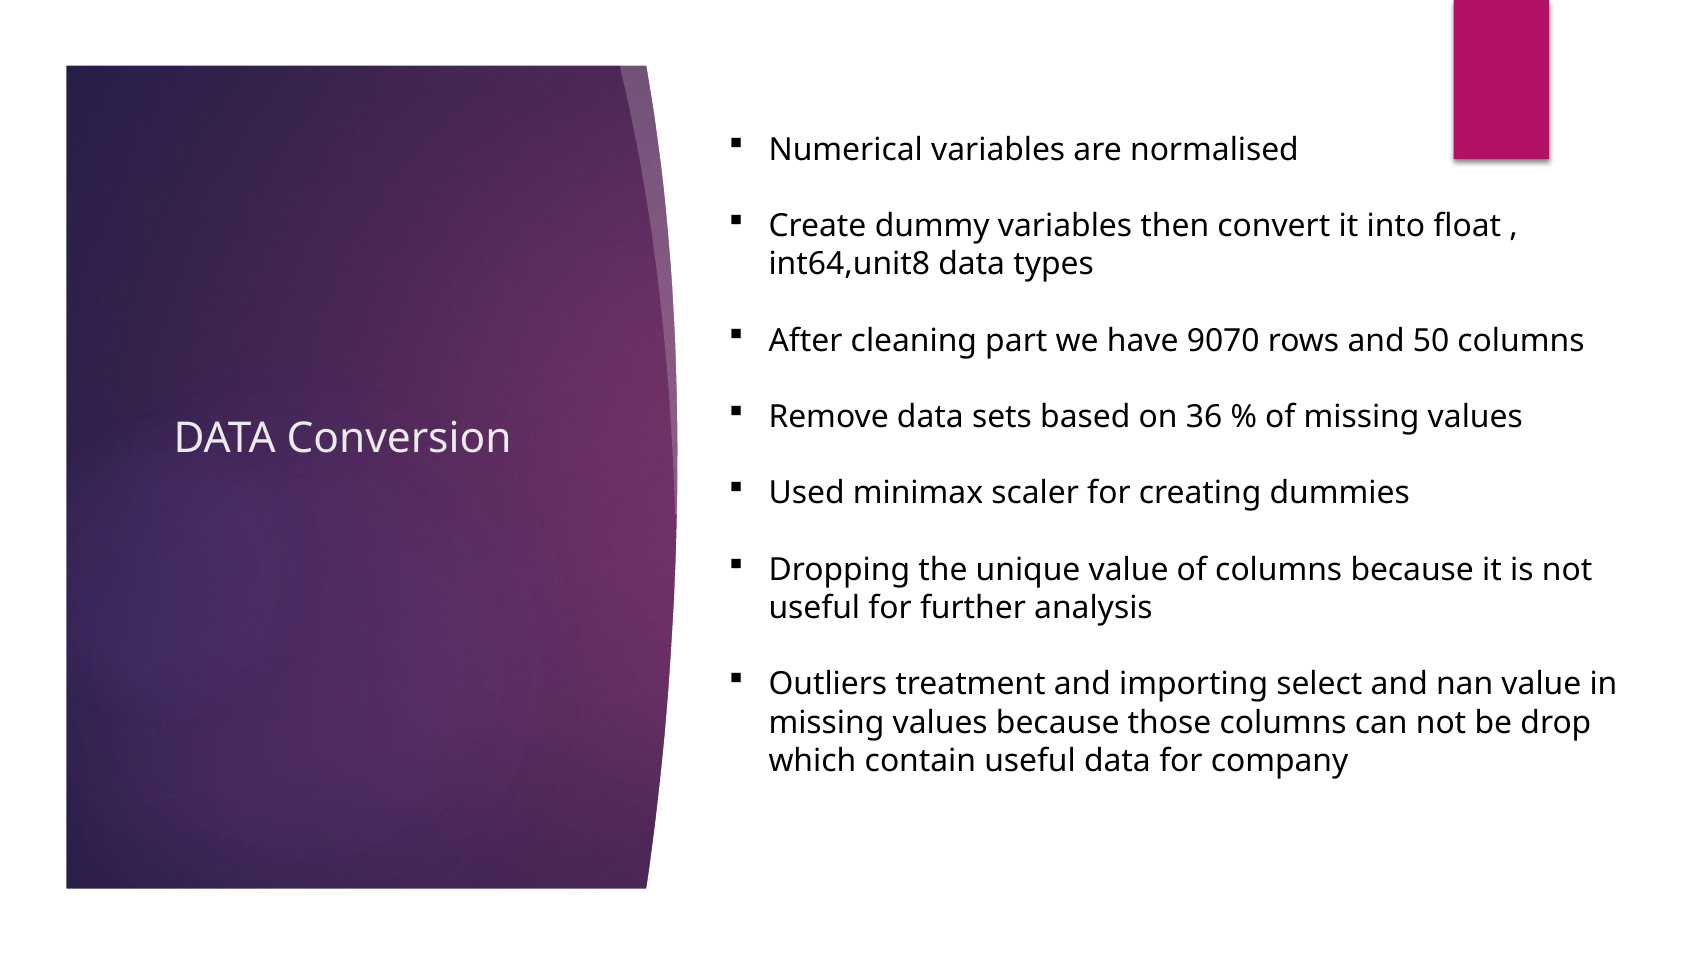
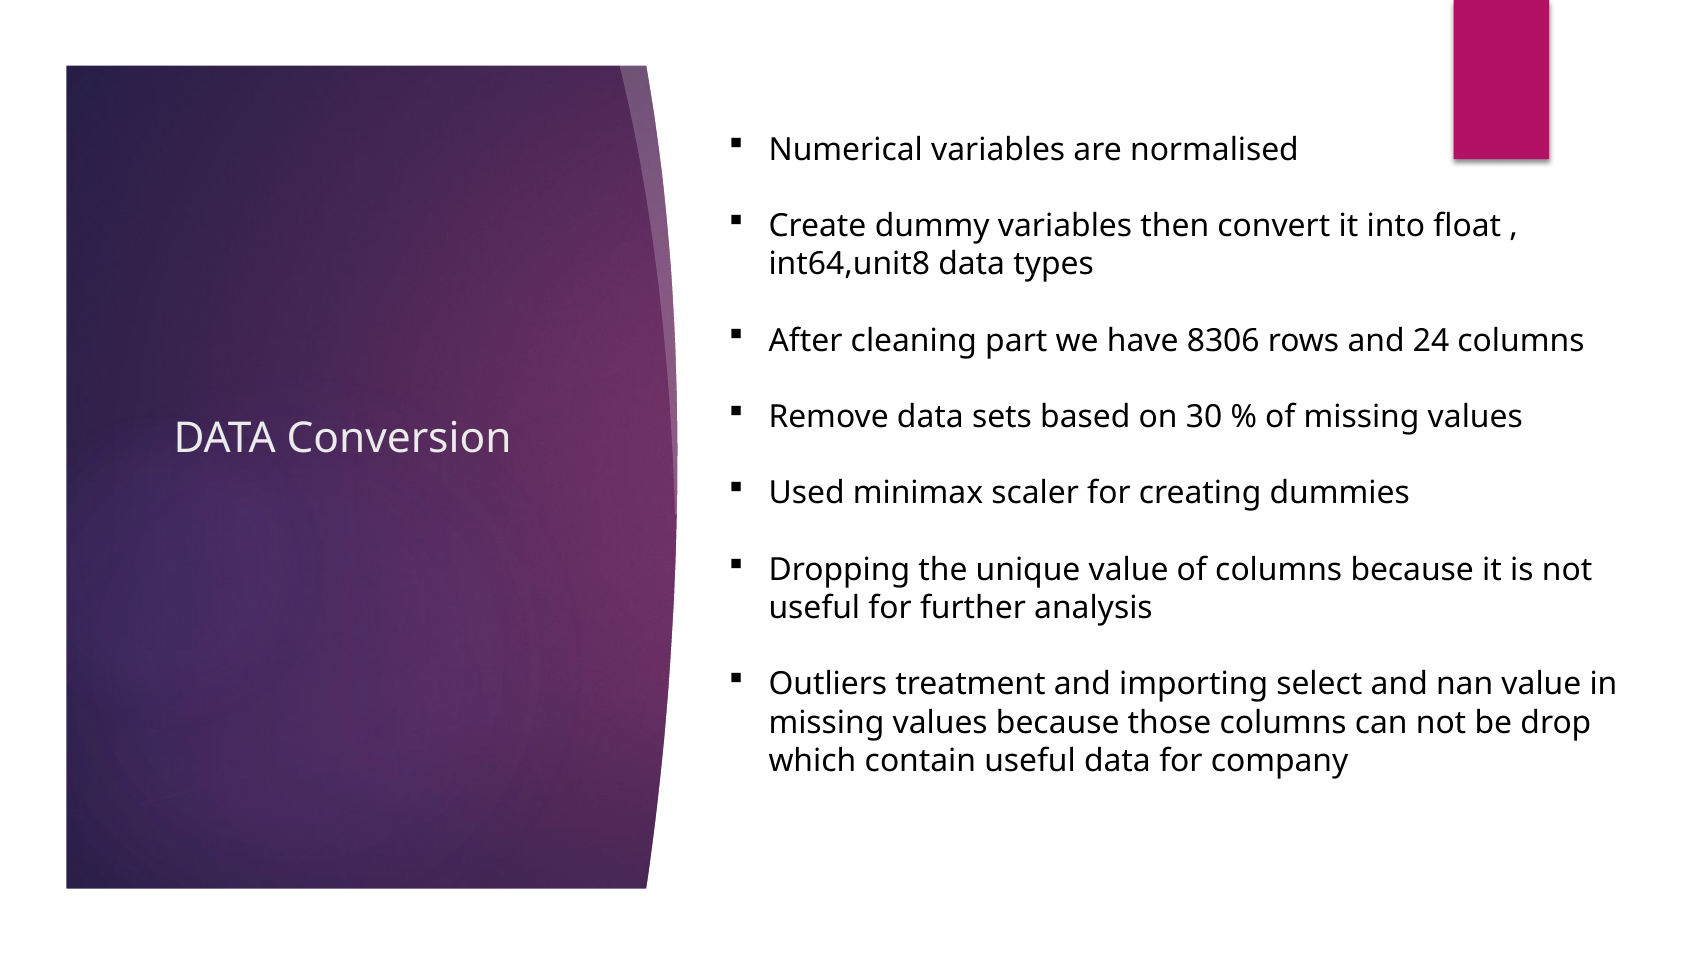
9070: 9070 -> 8306 (1223, 341)
50: 50 -> 24 (1431, 341)
36: 36 -> 30 (1204, 417)
